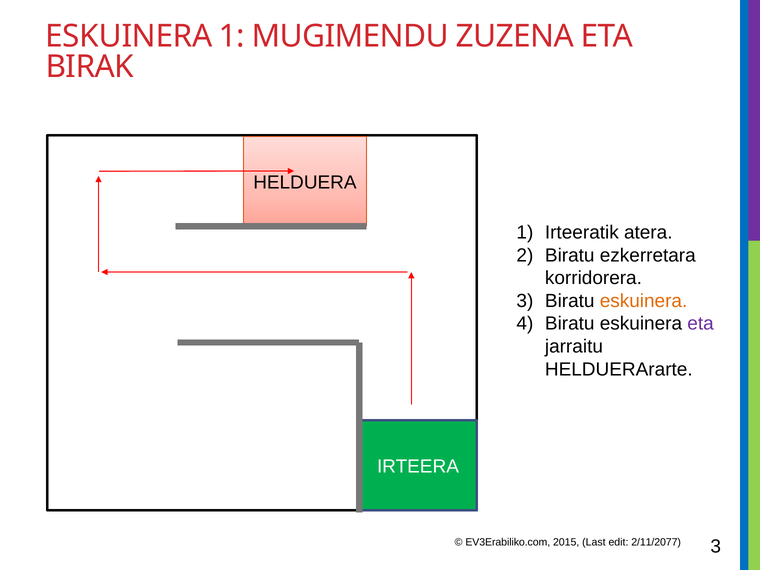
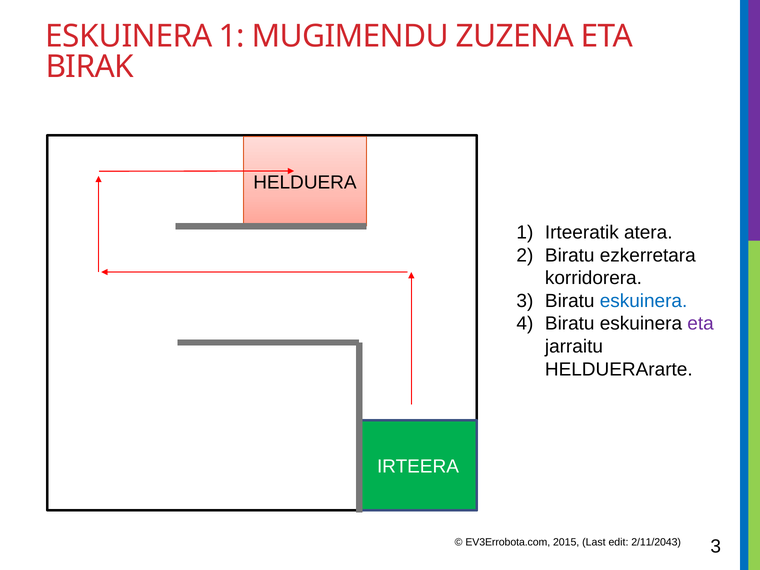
eskuinera colour: orange -> blue (644, 301)
EV3Erabiliko.com: EV3Erabiliko.com -> EV3Errobota.com (508, 542)
2/11/2077: 2/11/2077 -> 2/11/2043 (656, 542)
